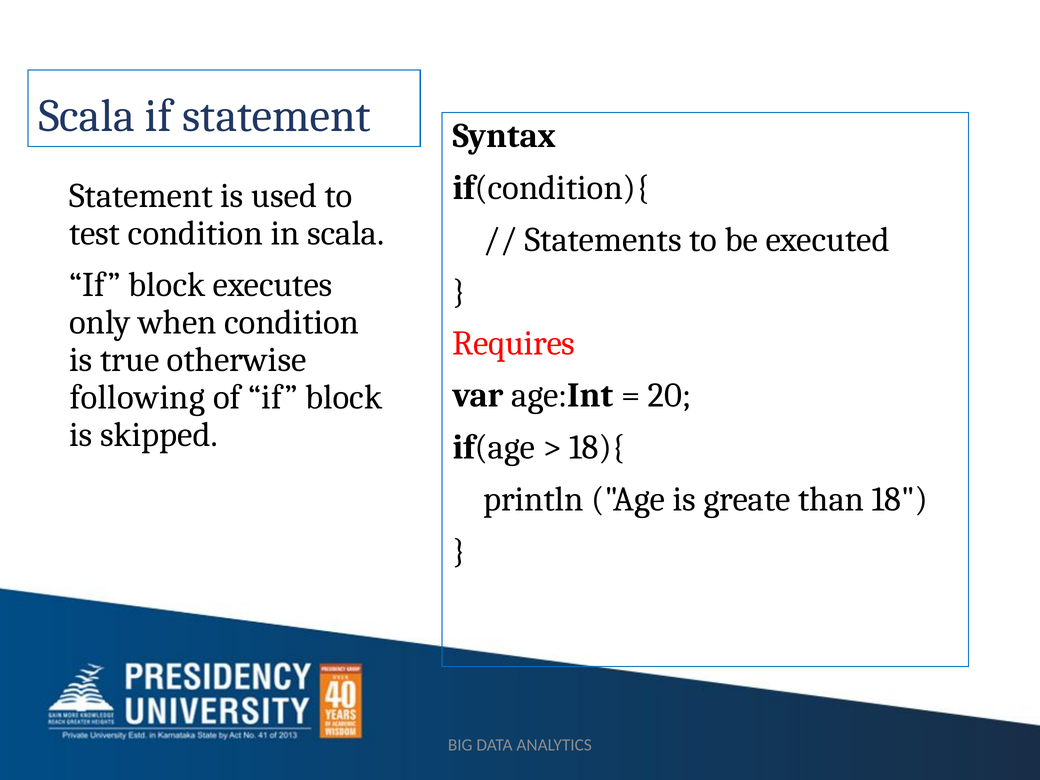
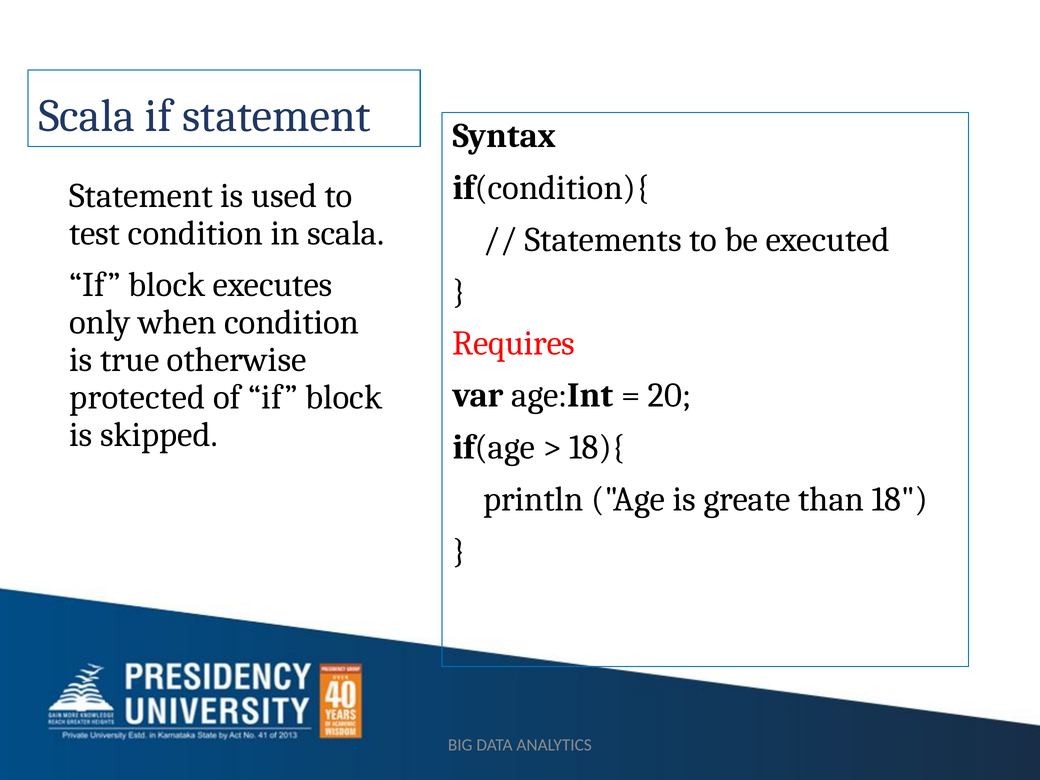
following: following -> protected (137, 397)
